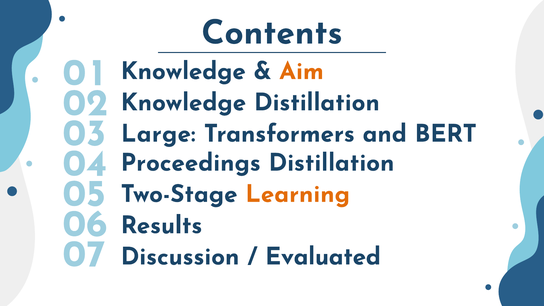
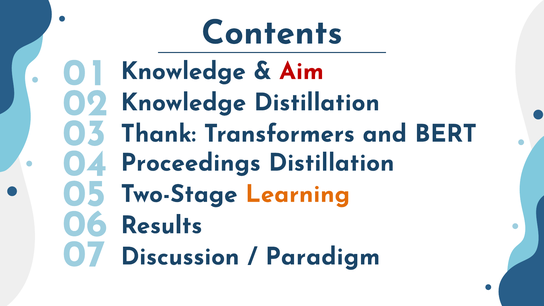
Aim colour: orange -> red (301, 71)
Large: Large -> Thank (158, 134)
Evaluated: Evaluated -> Paradigm (323, 257)
